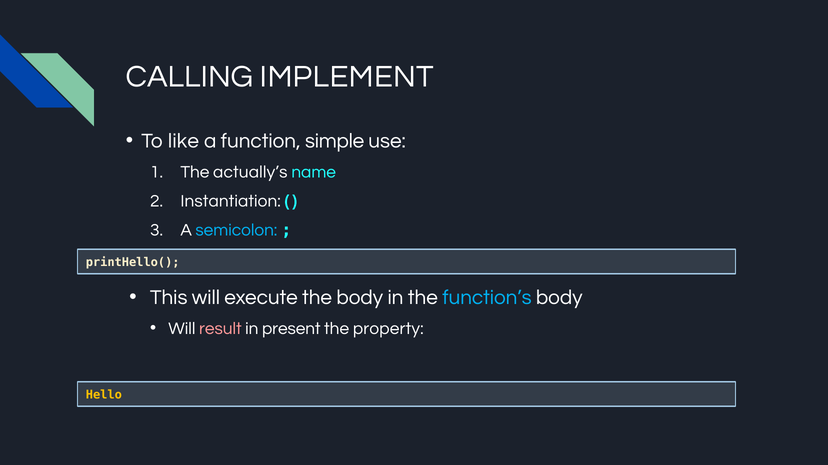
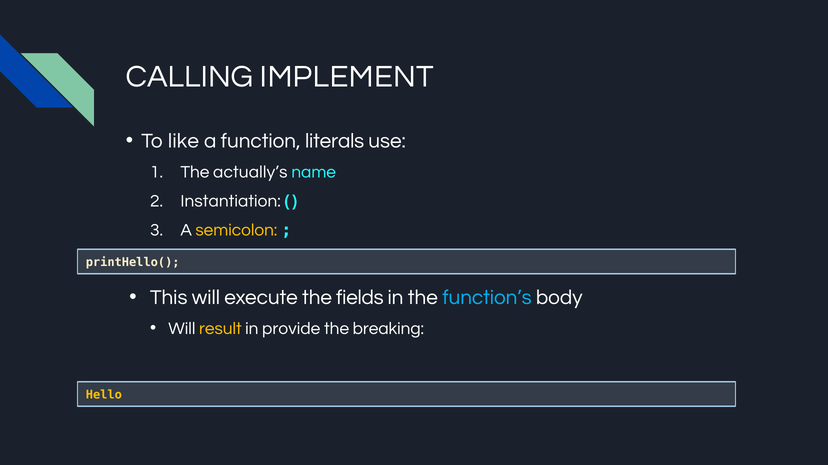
simple: simple -> literals (335, 141)
semicolon colour: light blue -> yellow (236, 231)
the body: body -> fields (360, 298)
result colour: pink -> yellow (220, 329)
present: present -> provide (291, 329)
property: property -> breaking (388, 329)
